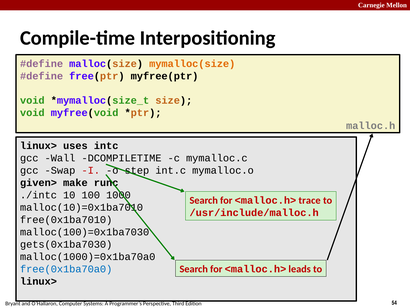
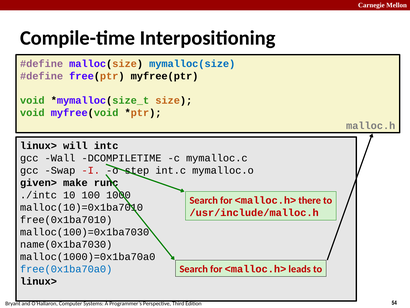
mymalloc(size colour: orange -> blue (192, 64)
uses: uses -> will (75, 146)
trace: trace -> there (310, 200)
gets(0x1ba7030: gets(0x1ba7030 -> name(0x1ba7030 (66, 244)
